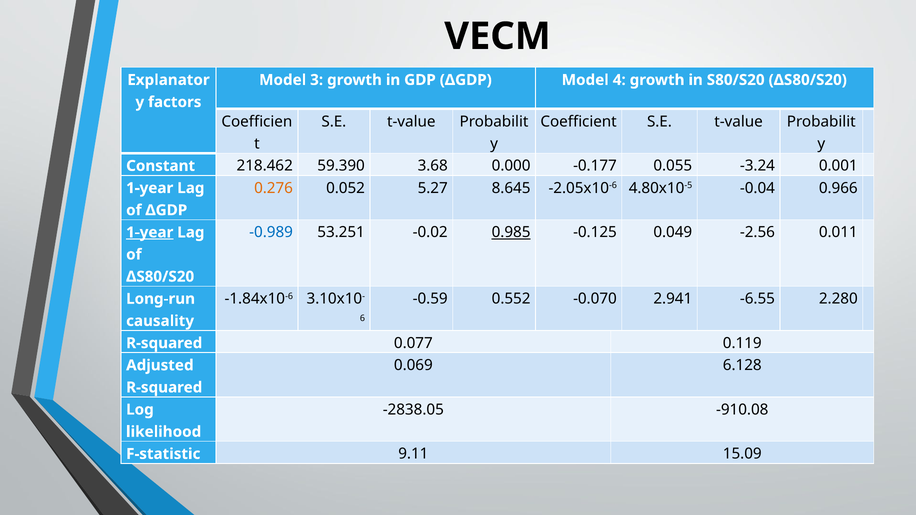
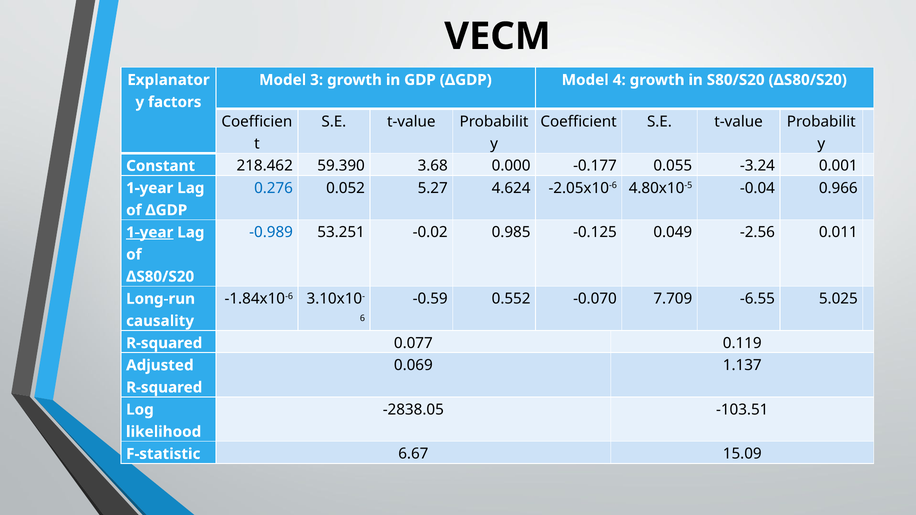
0.276 colour: orange -> blue (274, 188)
8.645: 8.645 -> 4.624 (511, 188)
0.985 underline: present -> none (511, 232)
2.941: 2.941 -> 7.709 (673, 299)
2.280: 2.280 -> 5.025 (838, 299)
6.128: 6.128 -> 1.137 (742, 365)
-910.08: -910.08 -> -103.51 (742, 410)
9.11: 9.11 -> 6.67 (413, 454)
